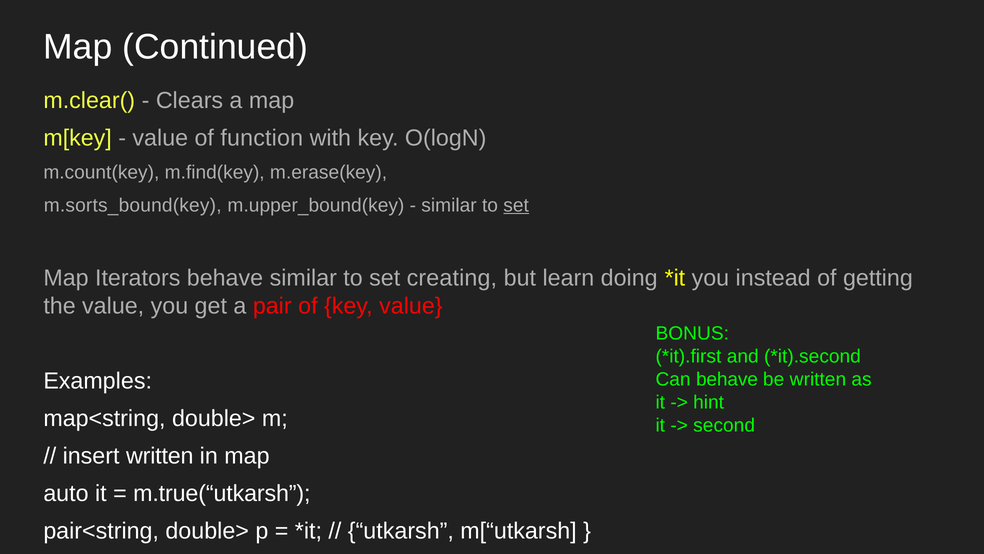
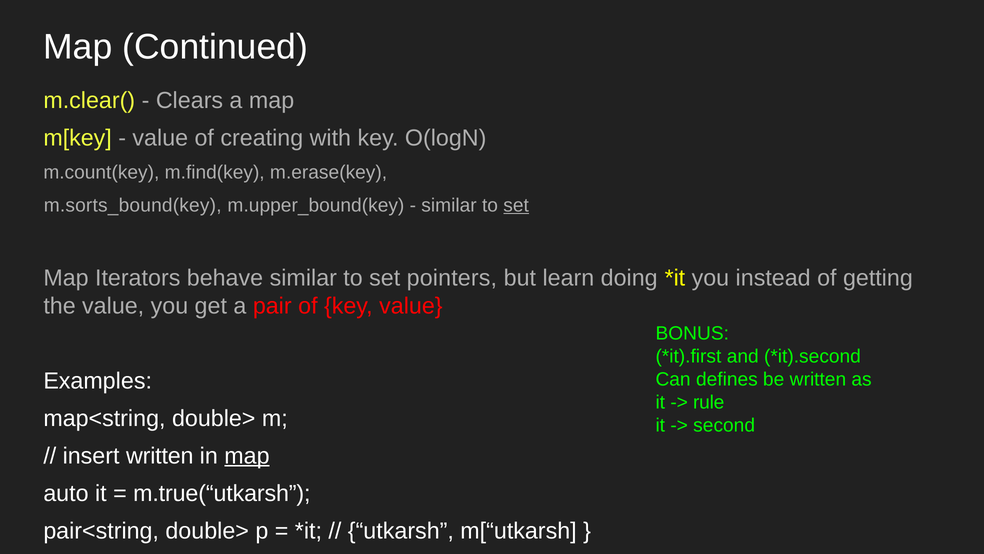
function: function -> creating (262, 138)
creating: creating -> pointers (452, 278)
Can behave: behave -> defines (727, 379)
hint: hint -> rule (709, 402)
map underline: none -> present (247, 456)
